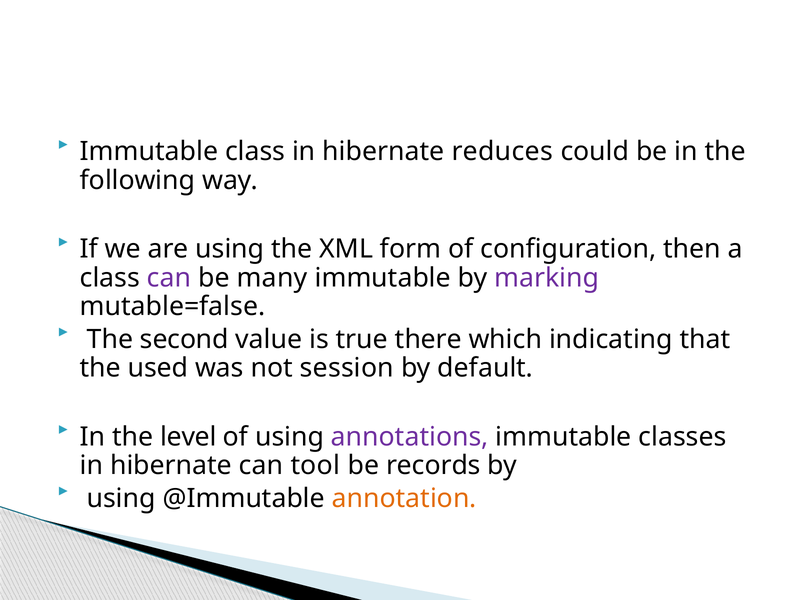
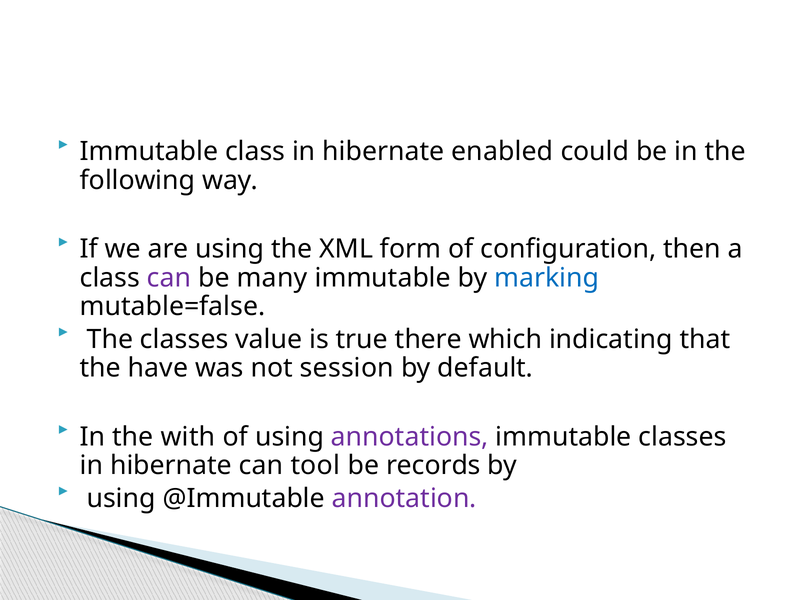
reduces: reduces -> enabled (502, 151)
marking colour: purple -> blue (547, 278)
The second: second -> classes (184, 339)
used: used -> have (158, 368)
level: level -> with (188, 437)
annotation colour: orange -> purple (404, 498)
